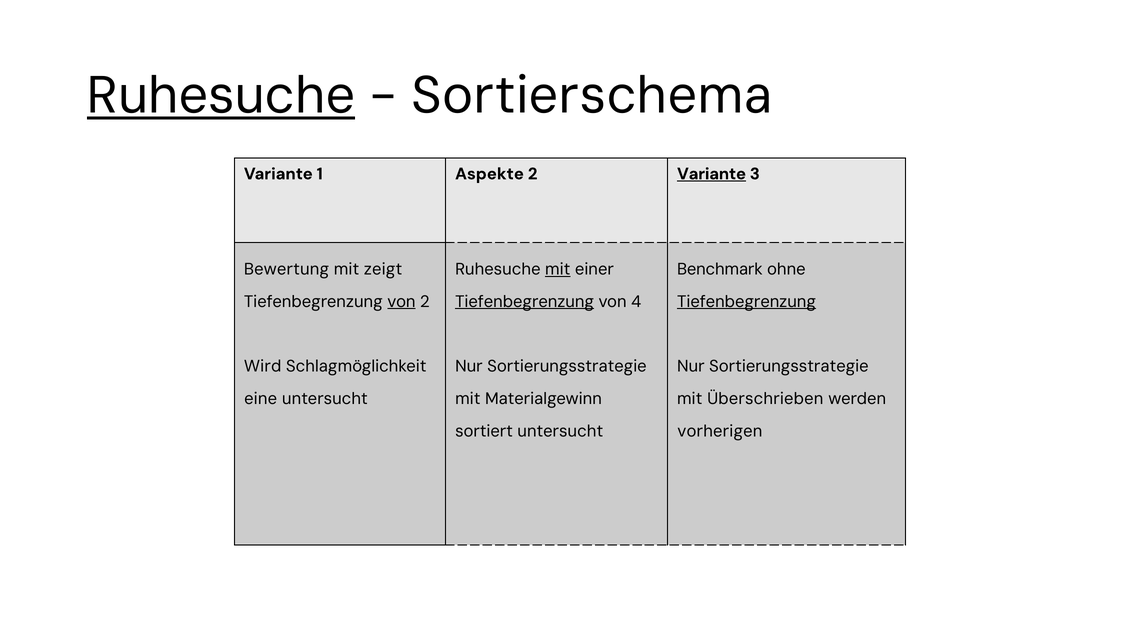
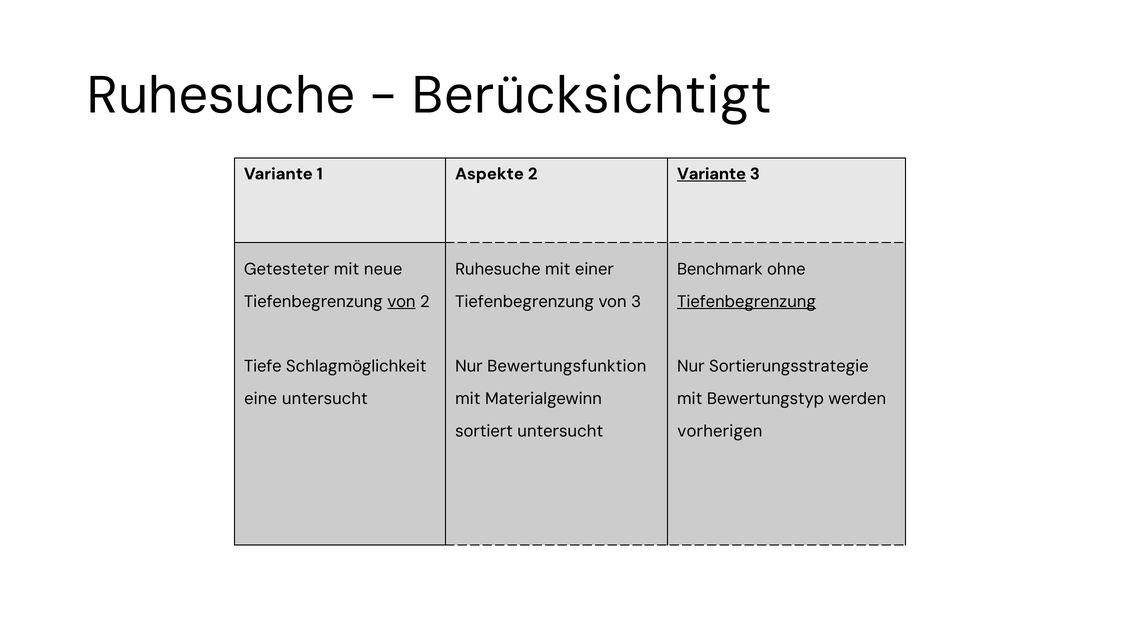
Ruhesuche underline: present -> none (221, 96)
Sortierschema: Sortierschema -> Berücksichtigt (592, 96)
Bewertung: Bewertung -> Getesteter (287, 269)
zeigt: zeigt -> neue (383, 269)
mit underline: present -> none (558, 269)
Tiefenbegrenzung underline: present -> none (525, 302)
von 4: 4 -> 3 (636, 302)
Wird: Wird -> Tiefe (263, 367)
Sortierungsstrategie: Sortierungsstrategie -> Bewertungsfunktion (567, 367)
Überschrieben: Überschrieben -> Bewertungstyp (765, 399)
